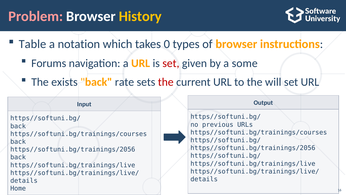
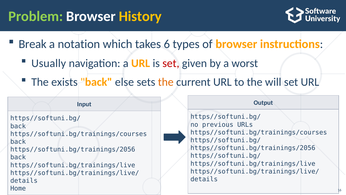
Problem colour: pink -> light green (36, 16)
Table: Table -> Break (33, 44)
0: 0 -> 6 (167, 44)
Forums: Forums -> Usually (49, 63)
some: some -> worst (245, 63)
rate: rate -> else (124, 82)
the colour: red -> orange (166, 82)
